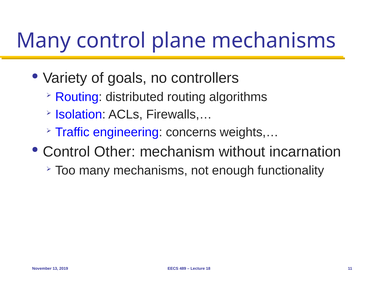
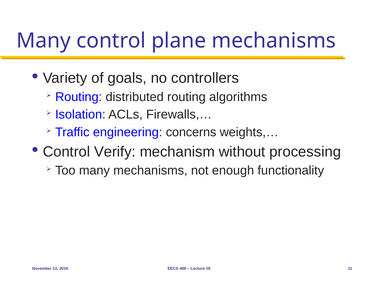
Other: Other -> Verify (115, 151)
incarnation: incarnation -> processing (305, 151)
